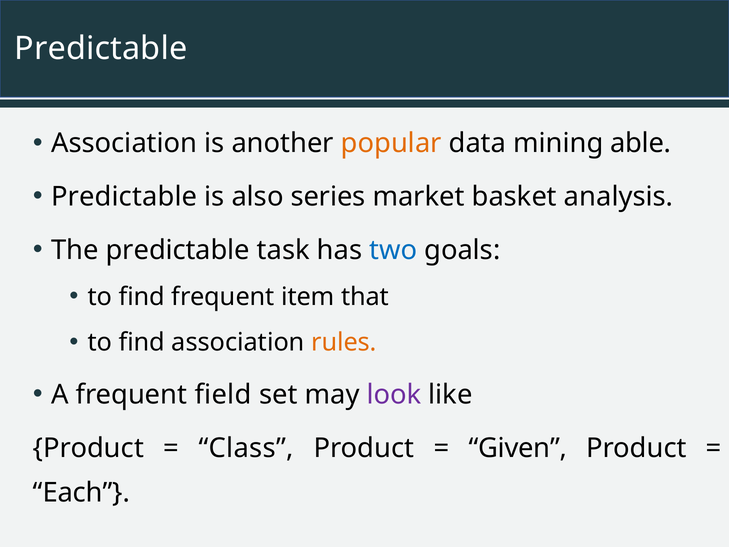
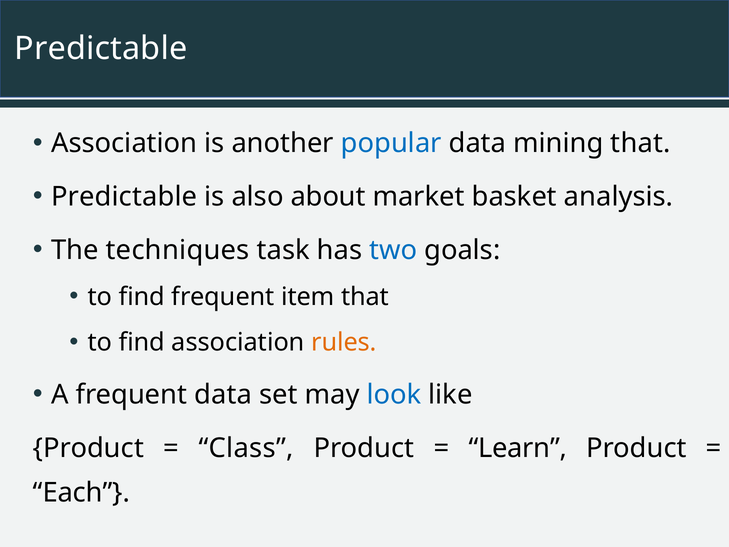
popular colour: orange -> blue (391, 143)
mining able: able -> that (640, 143)
series: series -> about (328, 197)
The predictable: predictable -> techniques (178, 250)
frequent field: field -> data (223, 395)
look colour: purple -> blue (394, 395)
Given: Given -> Learn (518, 448)
